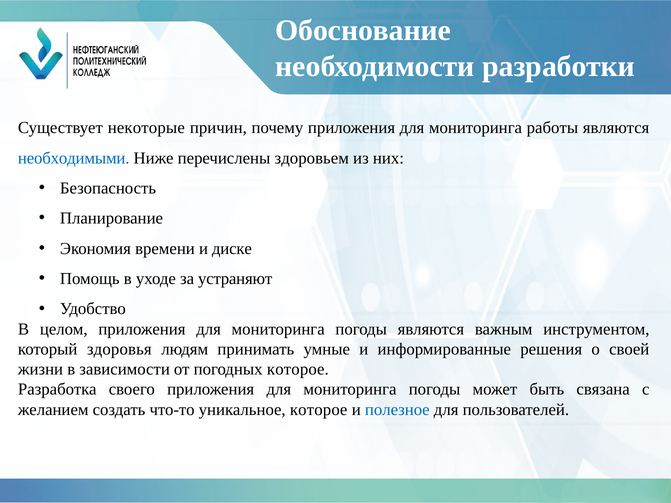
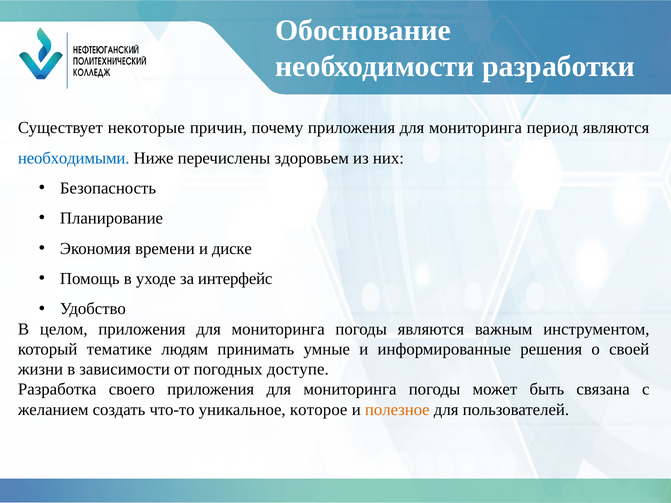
работы: работы -> период (552, 128)
устраняют: устраняют -> интерфейс (235, 279)
здоровья: здоровья -> тематике (119, 349)
погодных которое: которое -> доступе (298, 369)
полезное colour: blue -> orange (397, 410)
